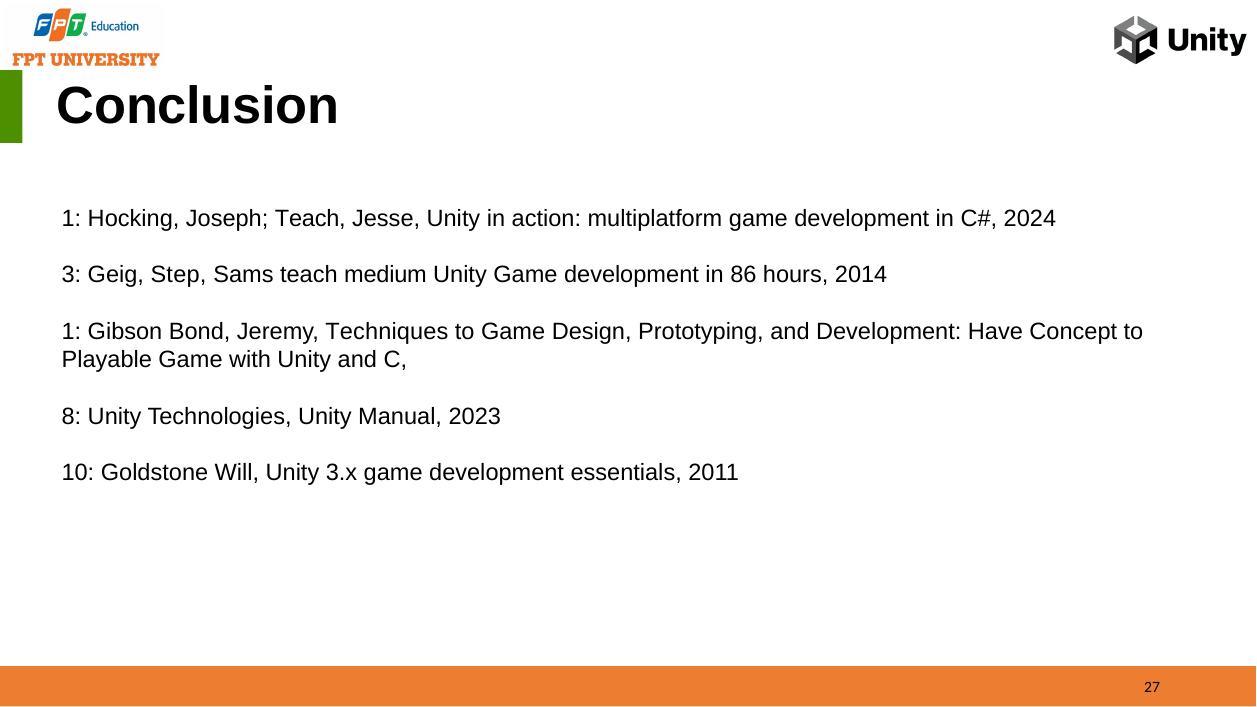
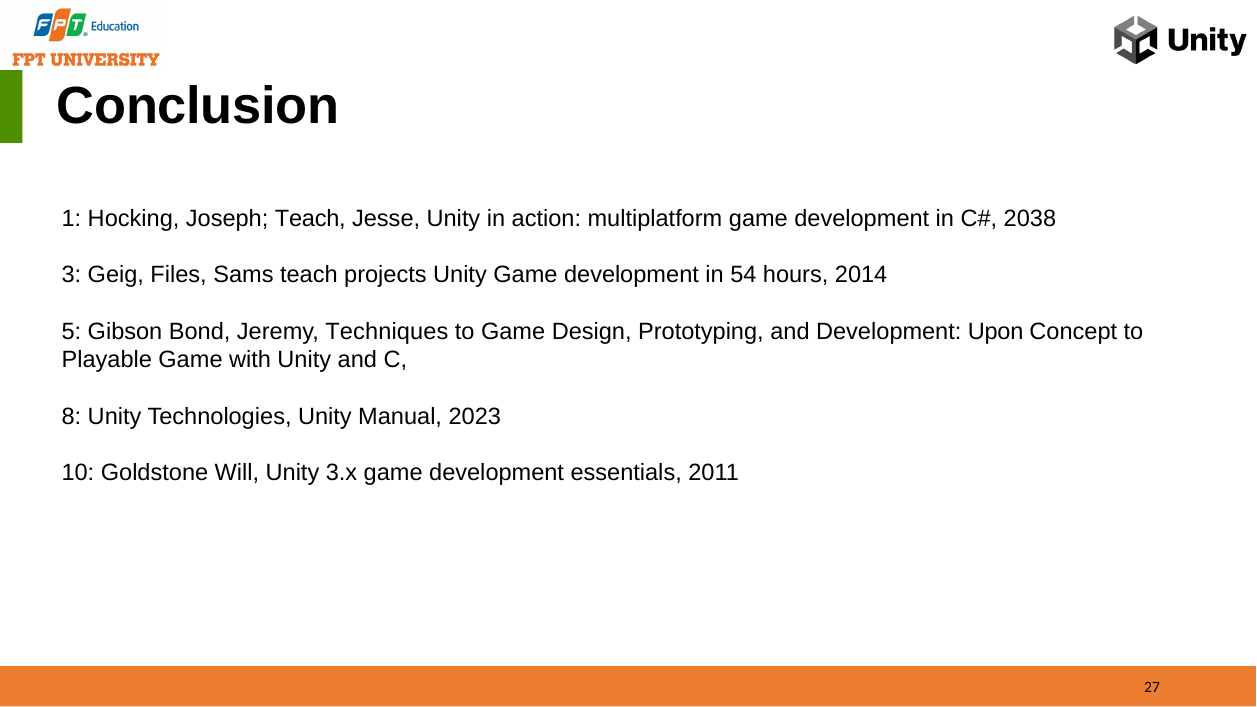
2024: 2024 -> 2038 (1030, 219)
Step: Step -> Files (179, 275)
medium: medium -> projects (385, 275)
86: 86 -> 54 (743, 275)
1: 1 -> 5 (71, 332)
Have: Have -> Upon (996, 332)
